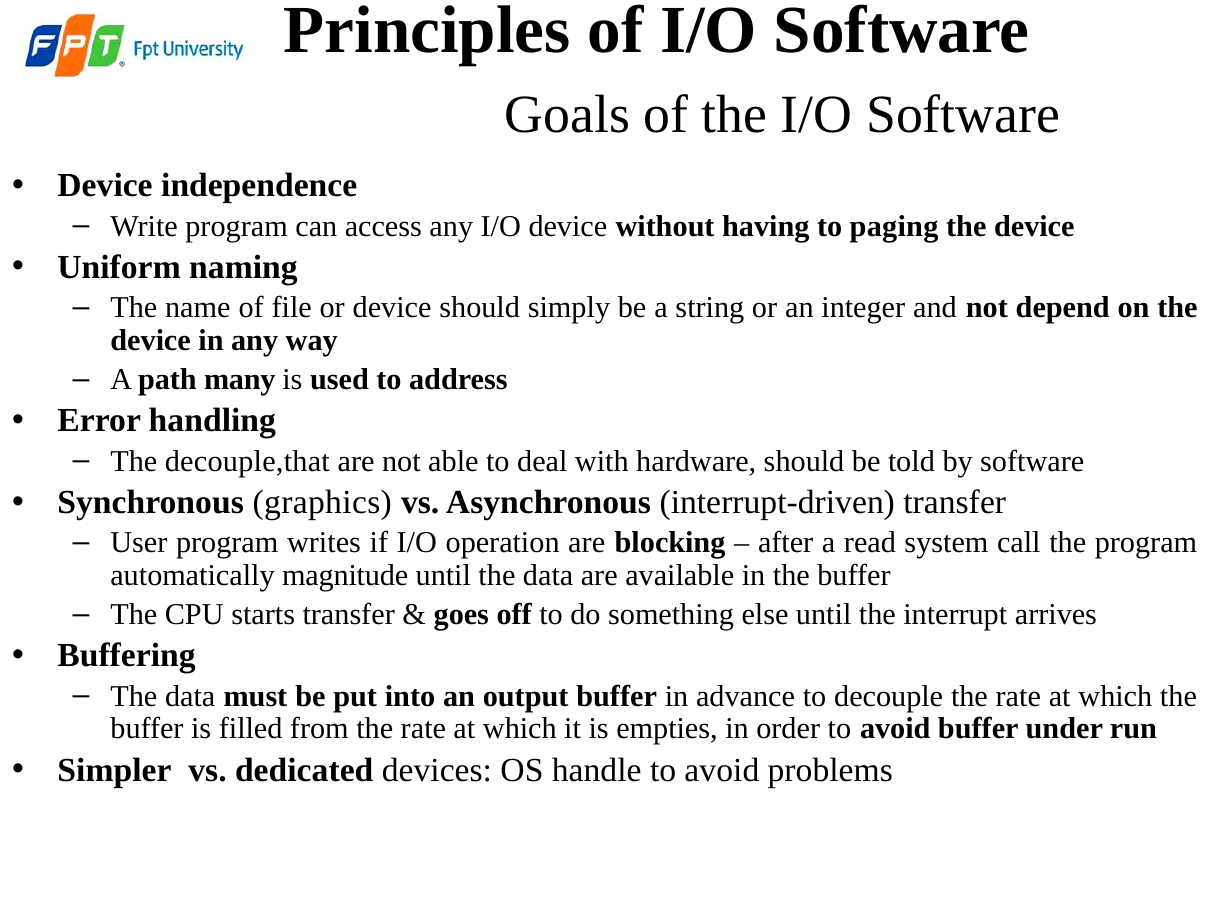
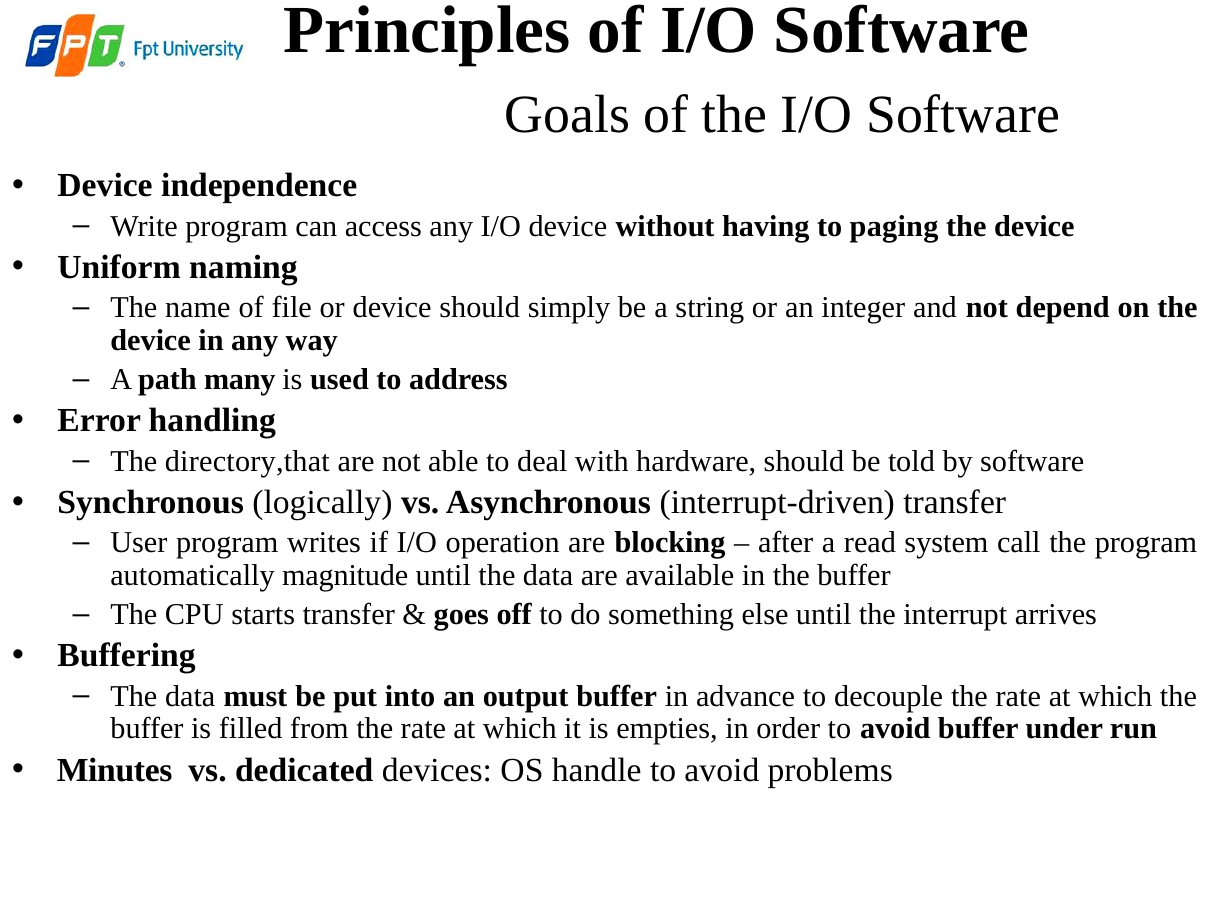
decouple,that: decouple,that -> directory,that (247, 461)
graphics: graphics -> logically (322, 502)
Simpler: Simpler -> Minutes (115, 770)
